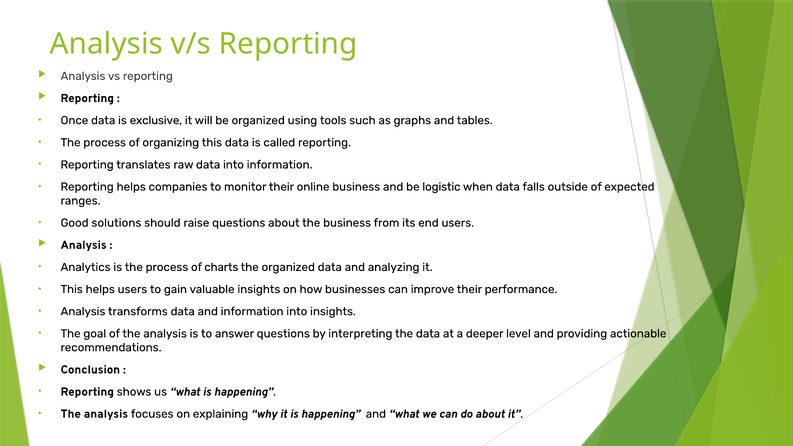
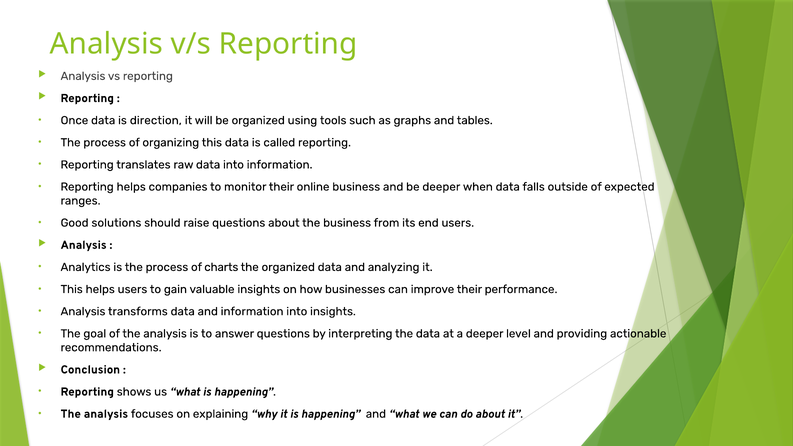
exclusive: exclusive -> direction (156, 120)
be logistic: logistic -> deeper (441, 187)
